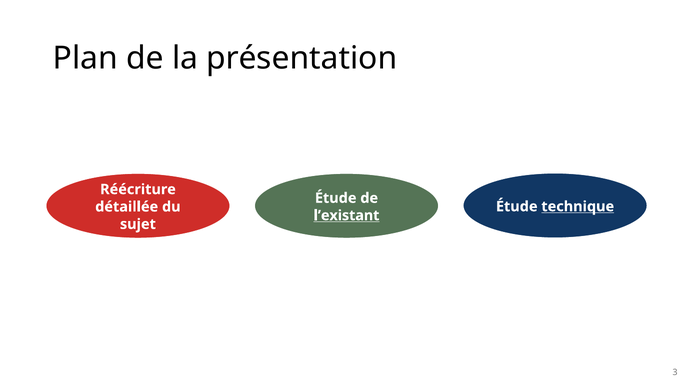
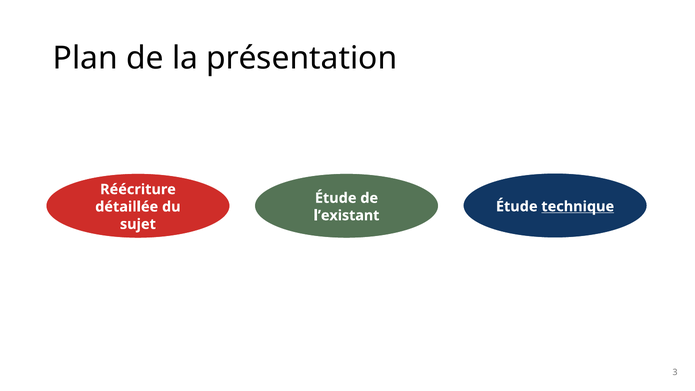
l’existant underline: present -> none (347, 215)
